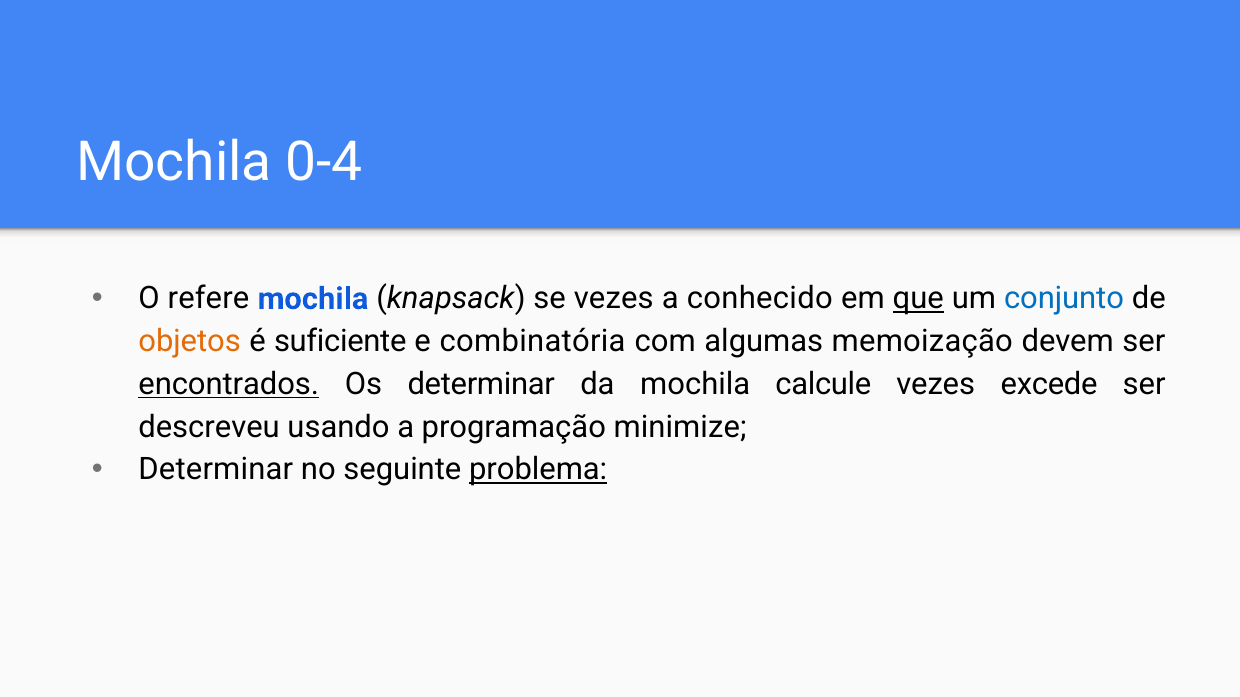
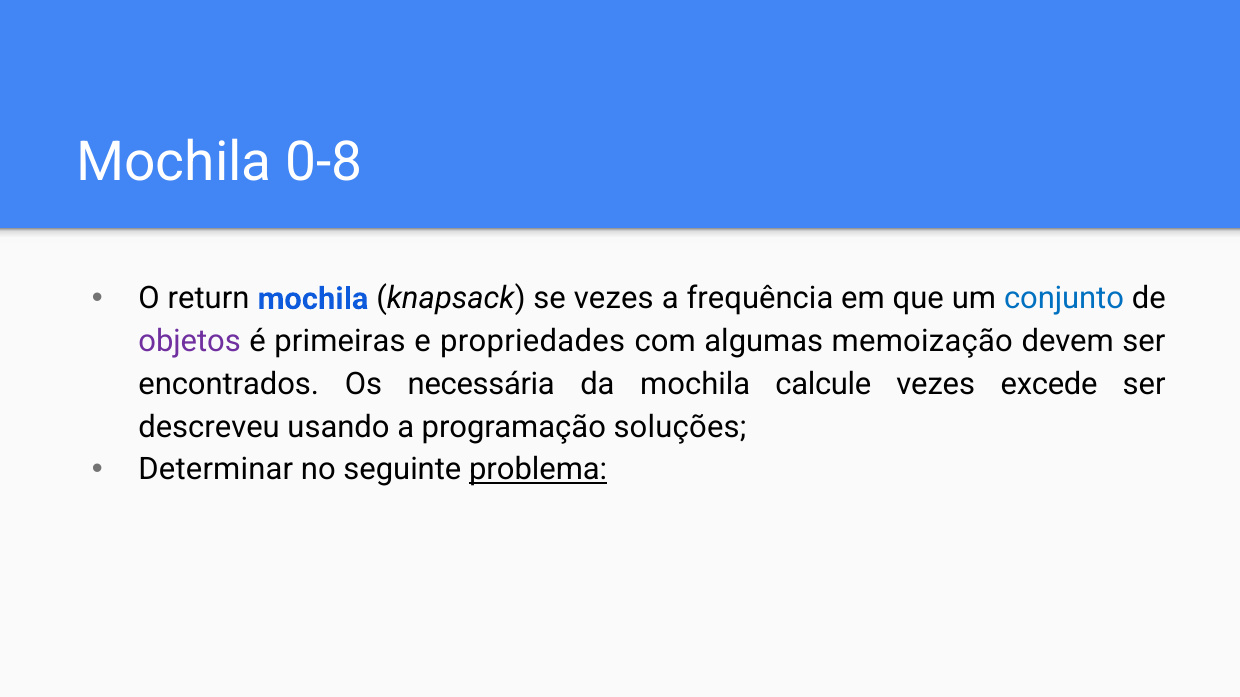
0-4: 0-4 -> 0-8 (324, 163)
refere: refere -> return (209, 299)
conhecido: conhecido -> frequência (760, 299)
que underline: present -> none (918, 299)
objetos colour: orange -> purple (190, 342)
suficiente: suficiente -> primeiras (340, 342)
combinatória: combinatória -> propriedades (533, 342)
encontrados underline: present -> none (229, 385)
Os determinar: determinar -> necessária (481, 385)
minimize: minimize -> soluções (680, 427)
